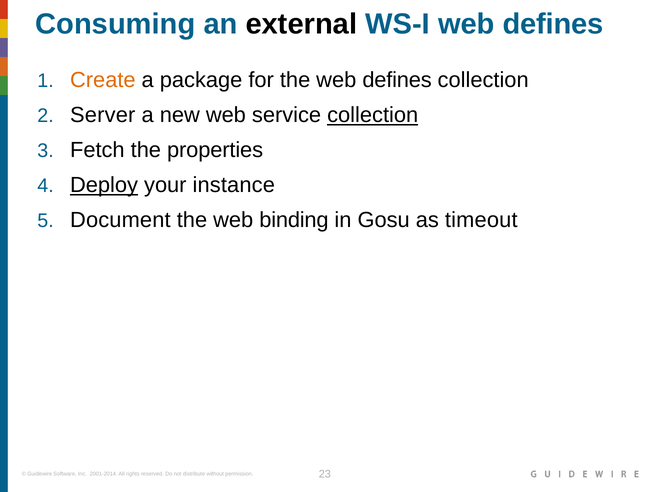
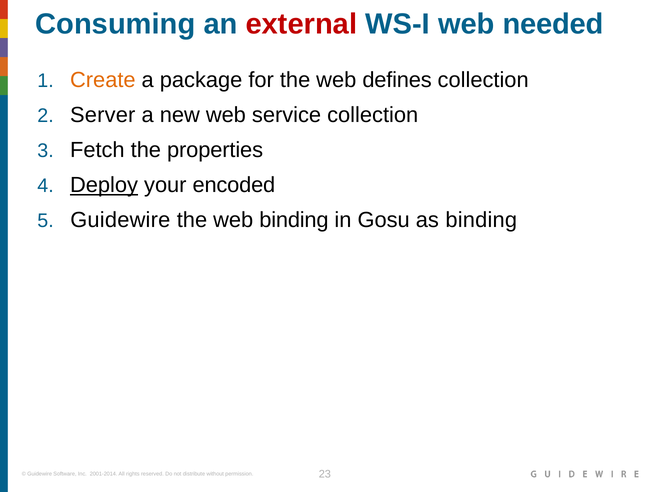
external colour: black -> red (301, 24)
WS-I web defines: defines -> needed (553, 24)
collection underline: present -> none (373, 115)
instance: instance -> encoded (234, 185)
Document: Document -> Guidewire (120, 220)
as timeout: timeout -> binding (481, 220)
